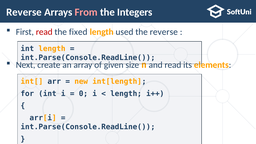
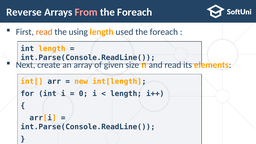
Integers: Integers -> Foreach (135, 12)
read colour: red -> orange (44, 32)
fixed: fixed -> using (78, 32)
reverse: reverse -> foreach (164, 32)
